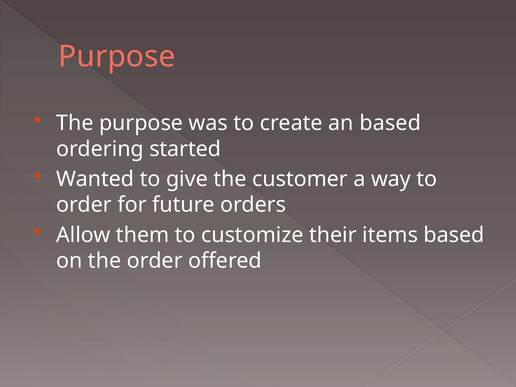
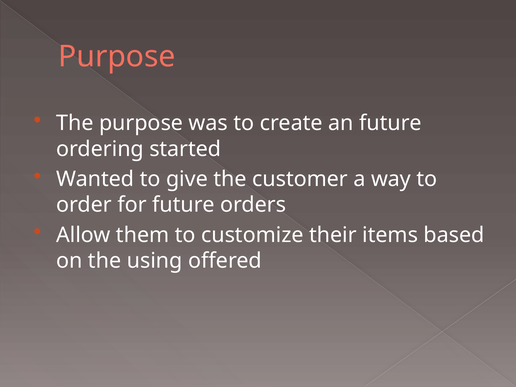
an based: based -> future (390, 123)
the order: order -> using (155, 261)
